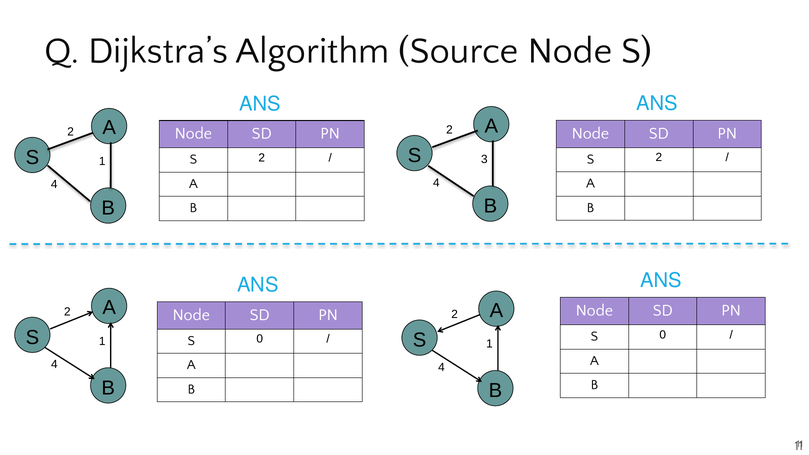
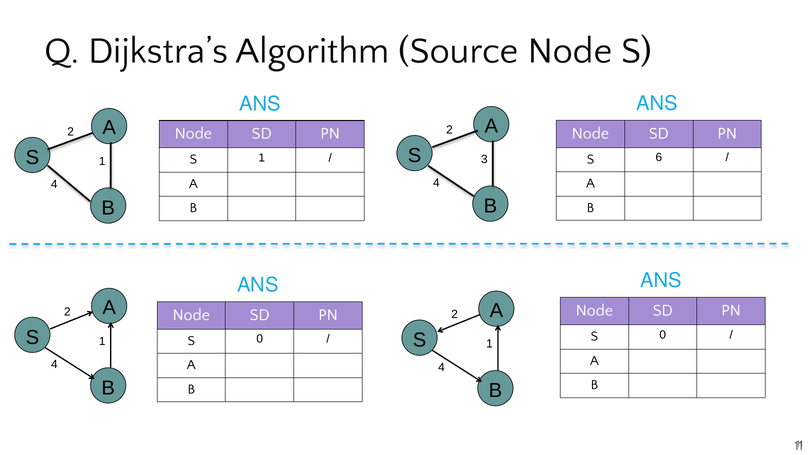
2: 2 -> 6 (659, 157)
2: 2 -> 1 (262, 158)
